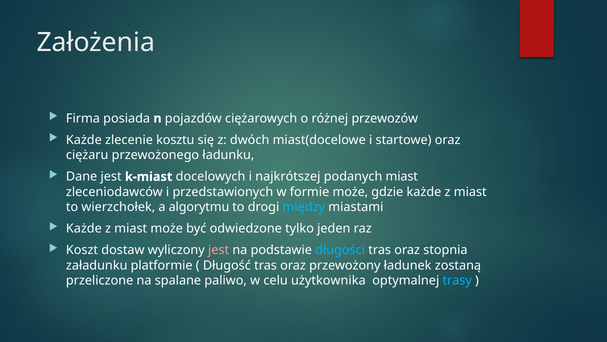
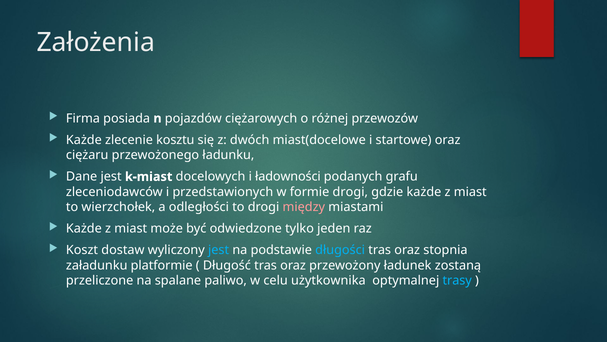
najkrótszej: najkrótszej -> ładowności (288, 176)
podanych miast: miast -> grafu (402, 176)
formie może: może -> drogi (350, 192)
algorytmu: algorytmu -> odległości (199, 207)
między colour: light blue -> pink (304, 207)
jest colour: pink -> light blue (219, 250)
